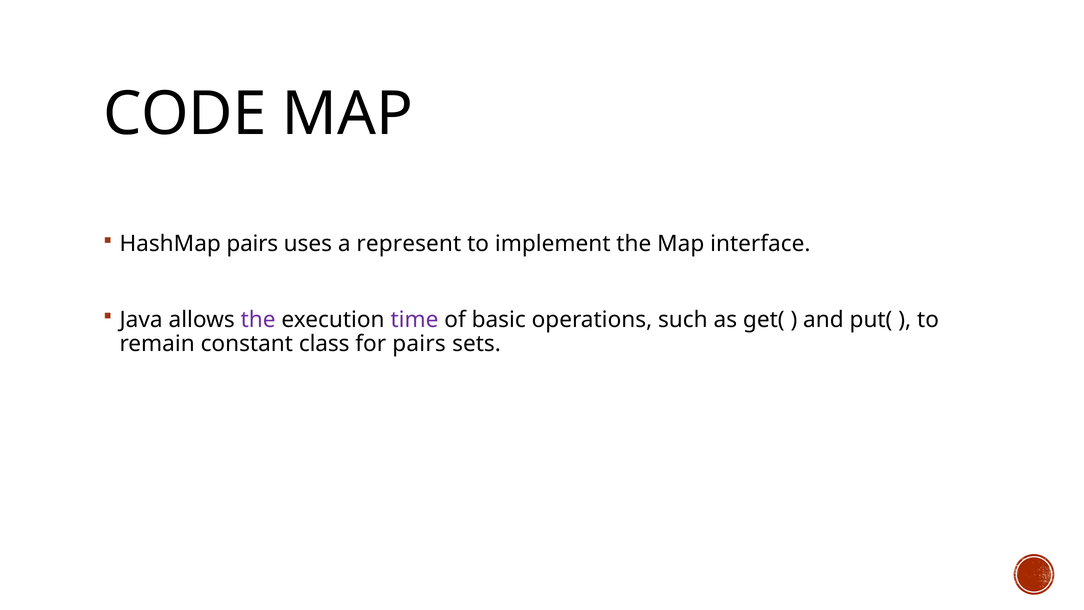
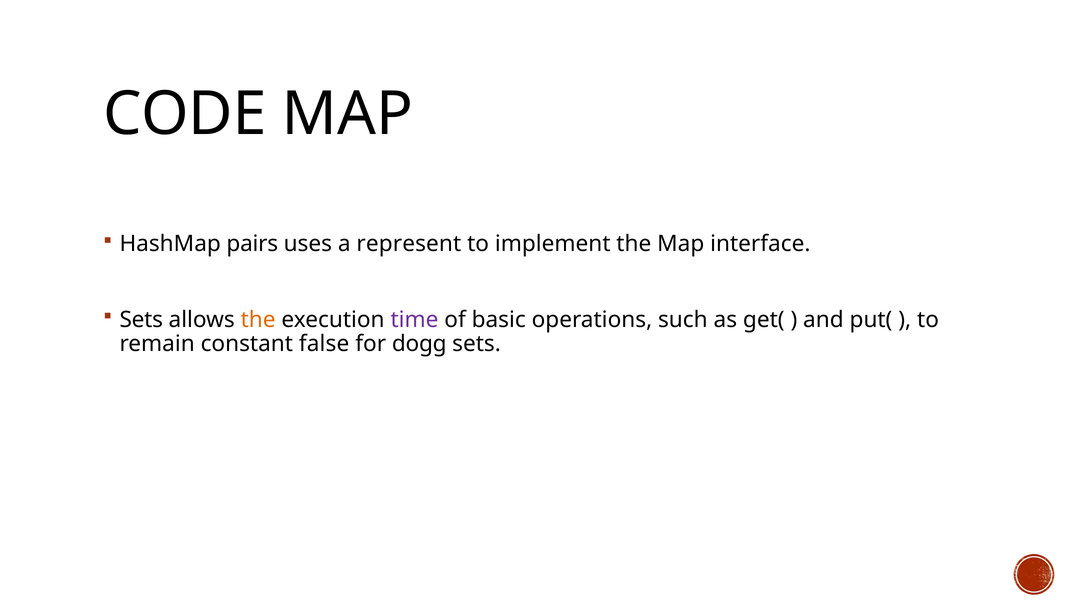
Java: Java -> Sets (141, 319)
the colour: purple -> orange (258, 319)
class: class -> false (324, 344)
for pairs: pairs -> dogg (419, 344)
